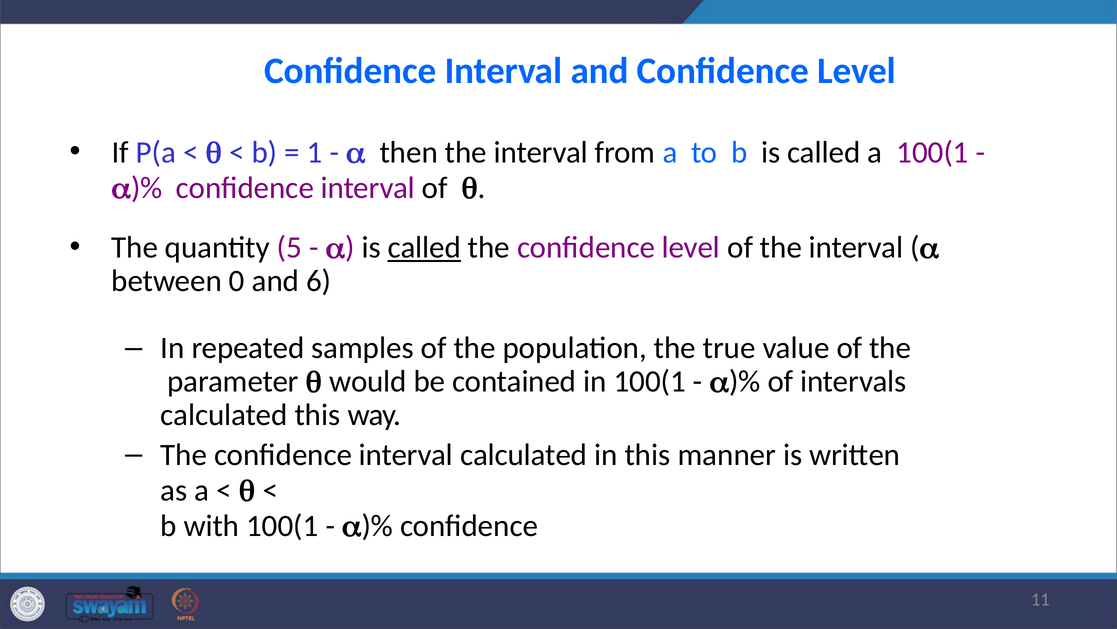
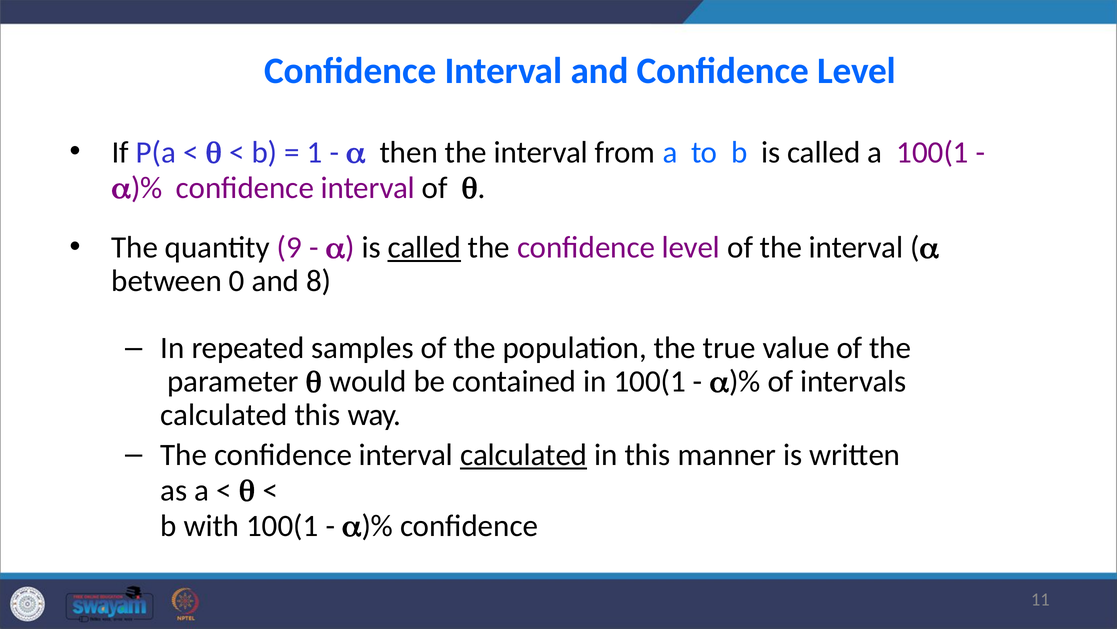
5: 5 -> 9 (289, 247)
6: 6 -> 8 (319, 281)
calculated underline: none -> present (524, 455)
